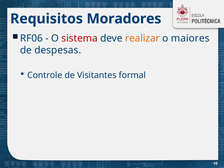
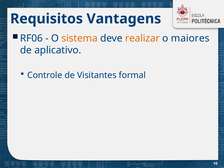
Moradores: Moradores -> Vantagens (124, 19)
sistema colour: red -> orange (80, 38)
despesas: despesas -> aplicativo (58, 50)
